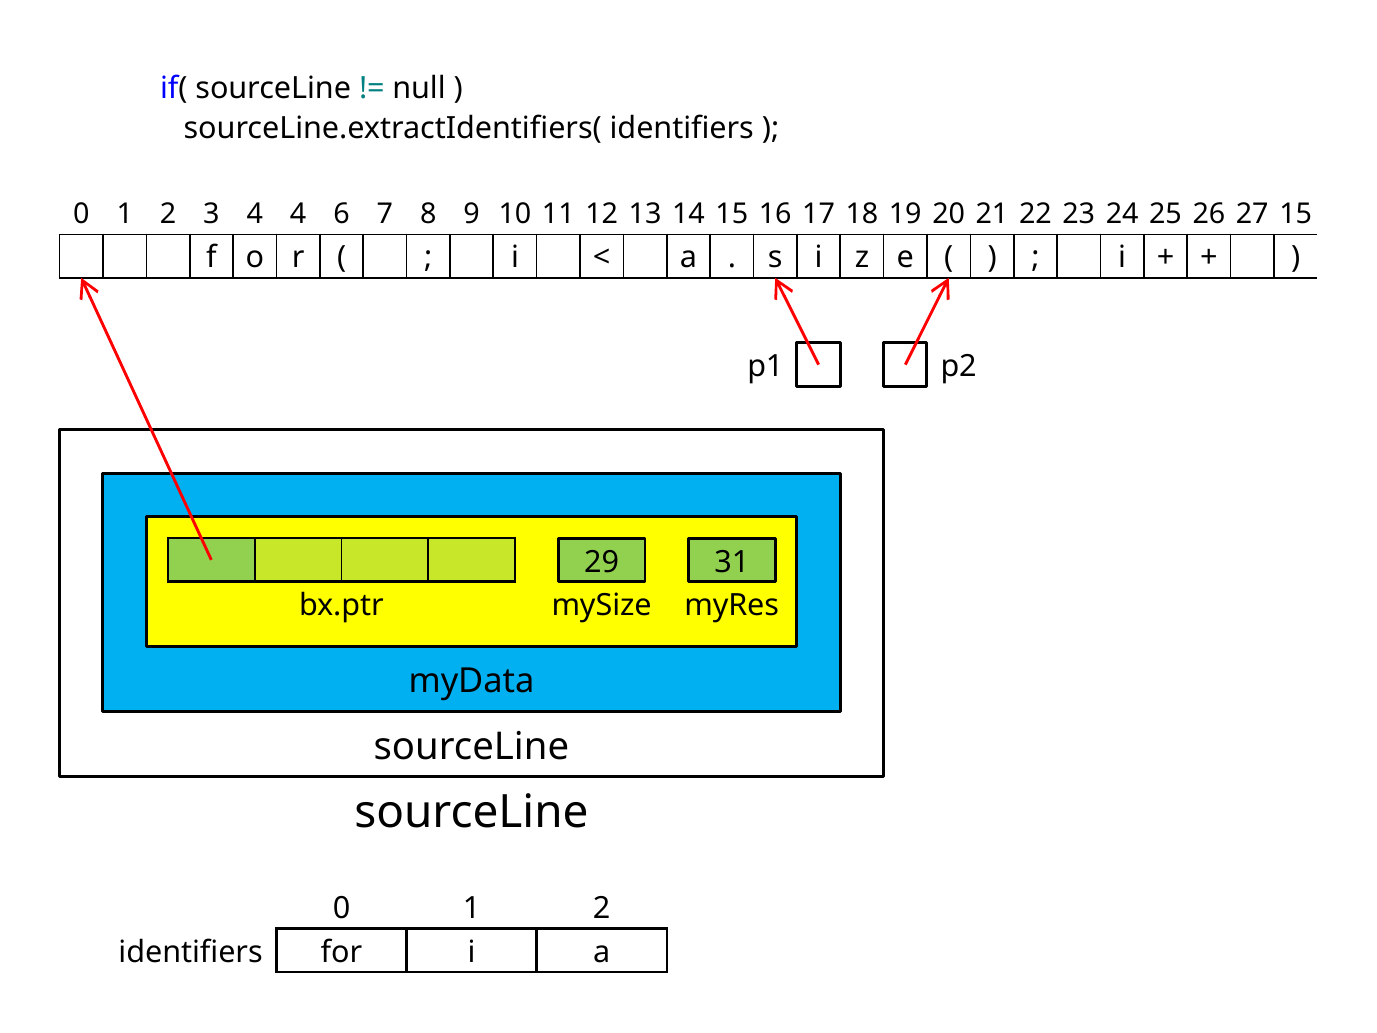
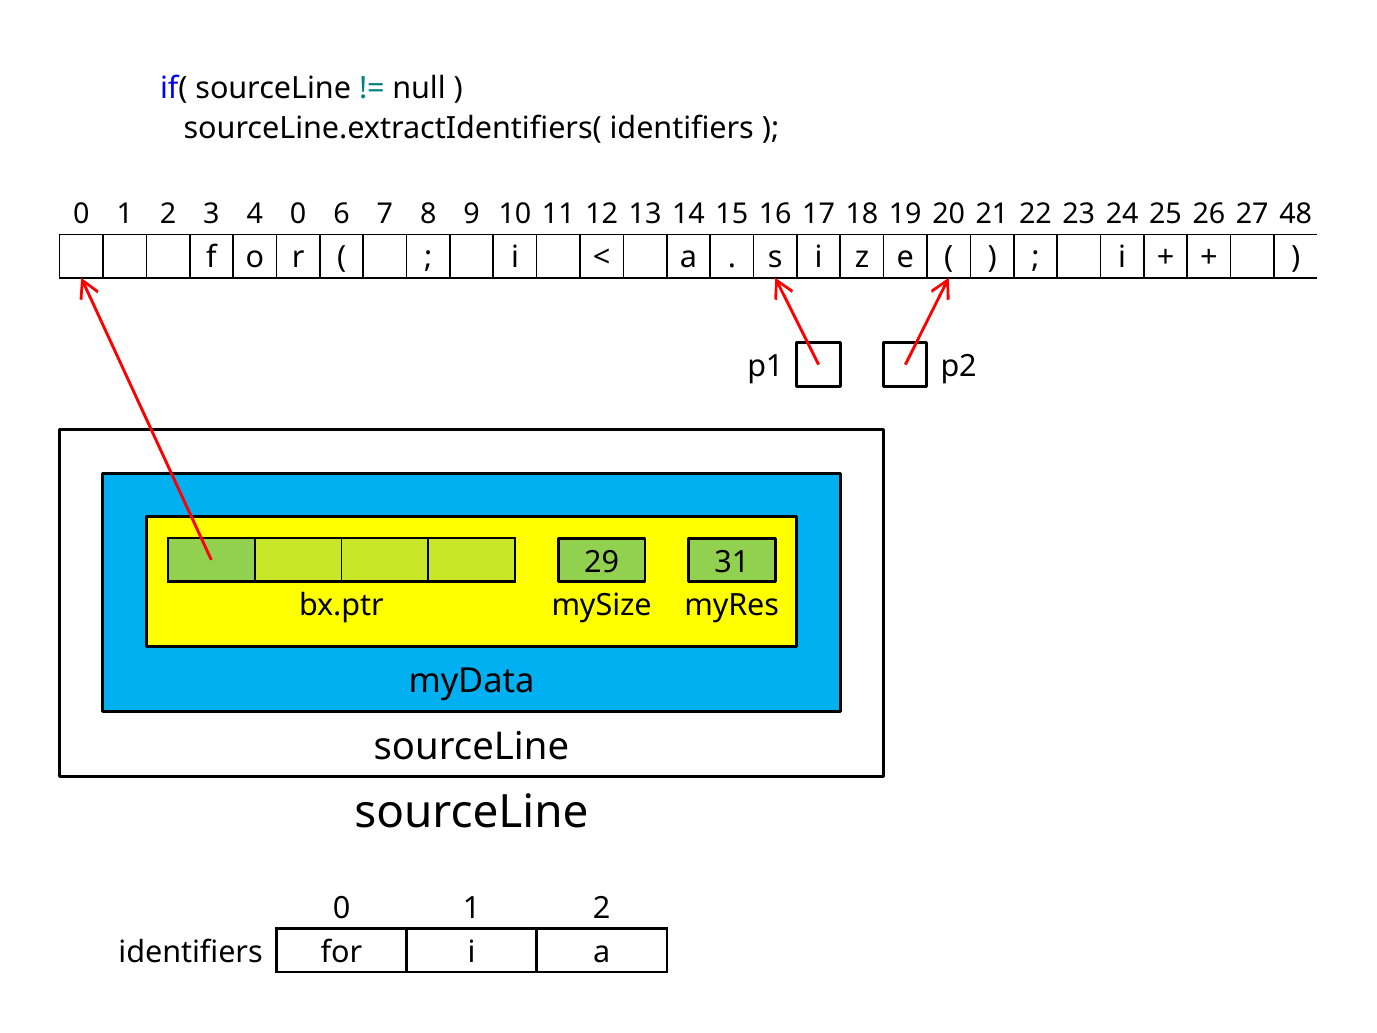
4 4: 4 -> 0 (298, 214)
27 15: 15 -> 48 (1296, 214)
